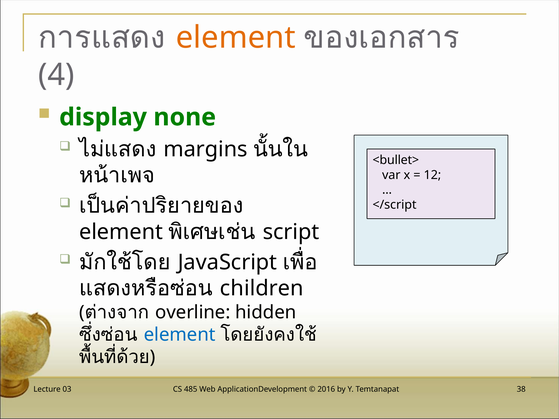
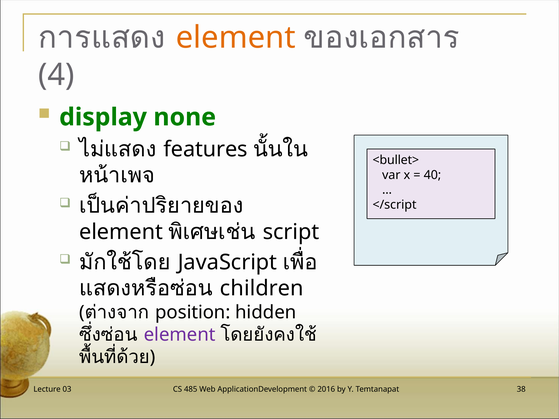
margins: margins -> features (206, 149)
12: 12 -> 40 (432, 175)
overline: overline -> position (193, 313)
element colour: blue -> purple (180, 335)
